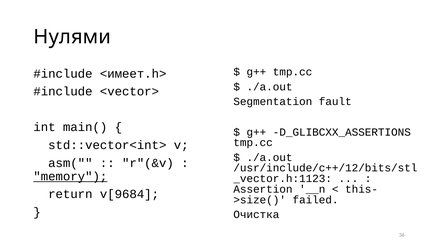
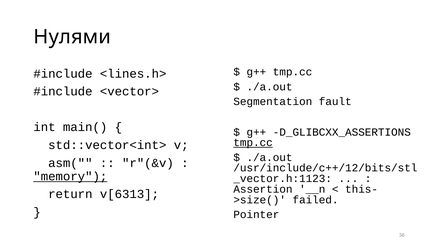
<имеет.h>: <имеет.h> -> <lines.h> (133, 74)
tmp.cc underline: none -> present (253, 143)
v[9684: v[9684 -> v[6313 (129, 194)
Очистка: Очистка -> Pointer (256, 215)
